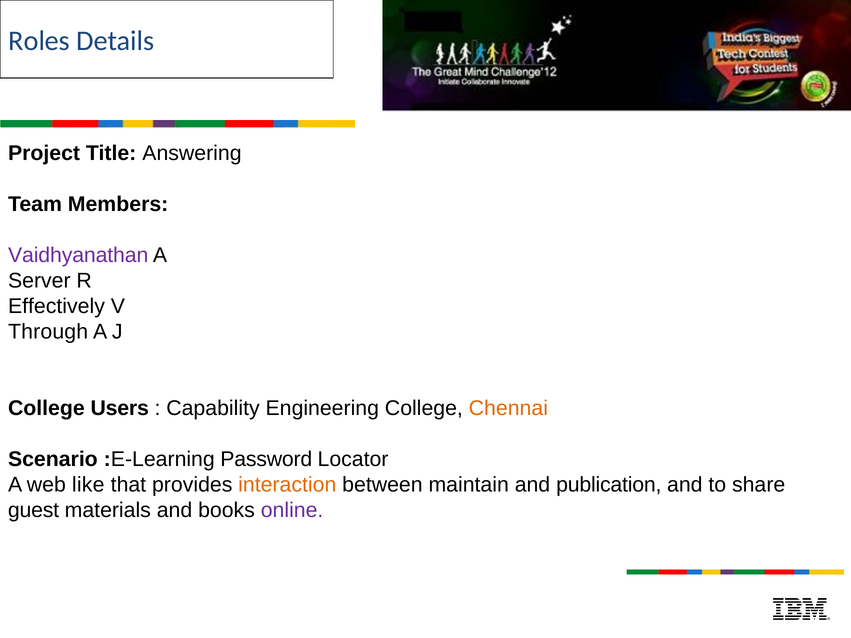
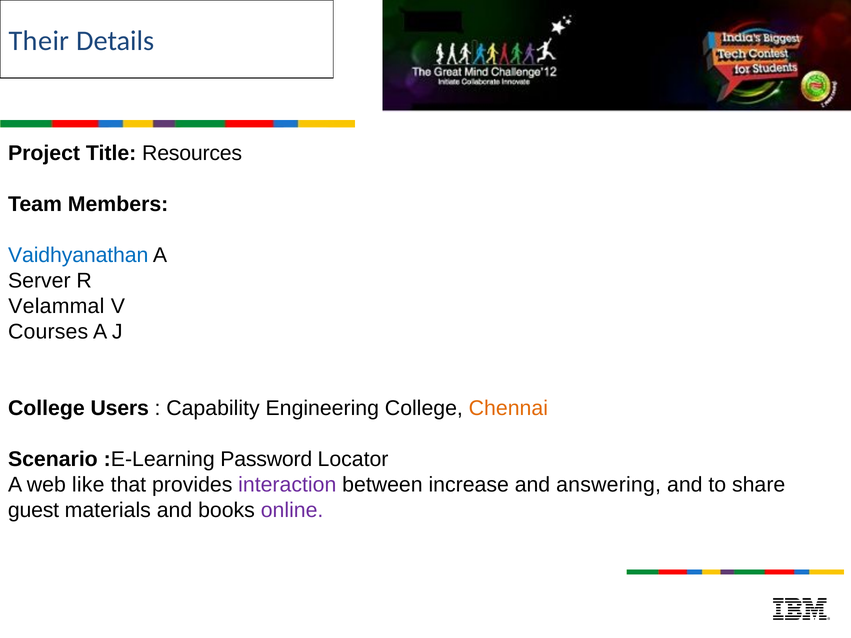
Roles: Roles -> Their (39, 41)
Answering: Answering -> Resources (192, 153)
Vaidhyanathan colour: purple -> blue (78, 255)
Effectively: Effectively -> Velammal (56, 306)
Through: Through -> Courses (48, 332)
interaction colour: orange -> purple (287, 485)
maintain: maintain -> increase (469, 485)
publication: publication -> answering (609, 485)
